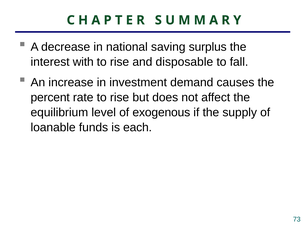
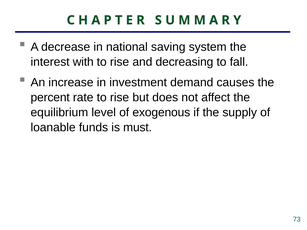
surplus: surplus -> system (208, 47)
disposable: disposable -> decreasing (184, 62)
each: each -> must (138, 128)
